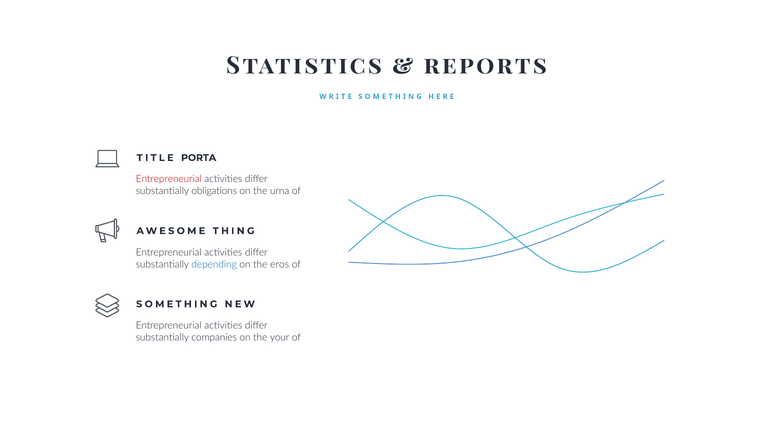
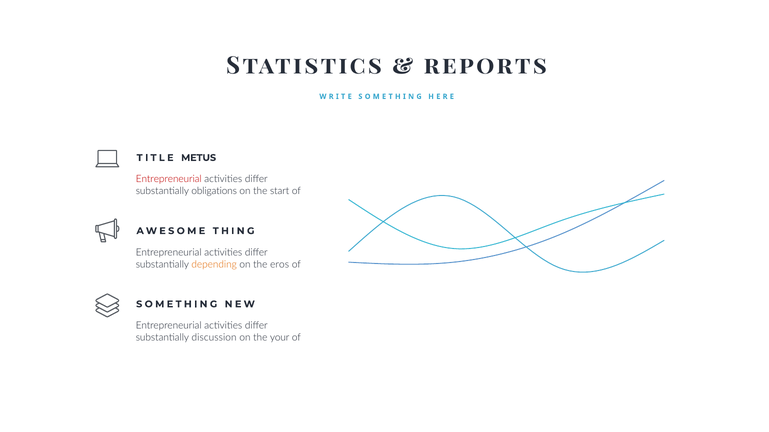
PORTA: PORTA -> METUS (199, 158)
urna: urna -> start (280, 191)
depending colour: blue -> orange (214, 265)
companies: companies -> discussion (214, 338)
